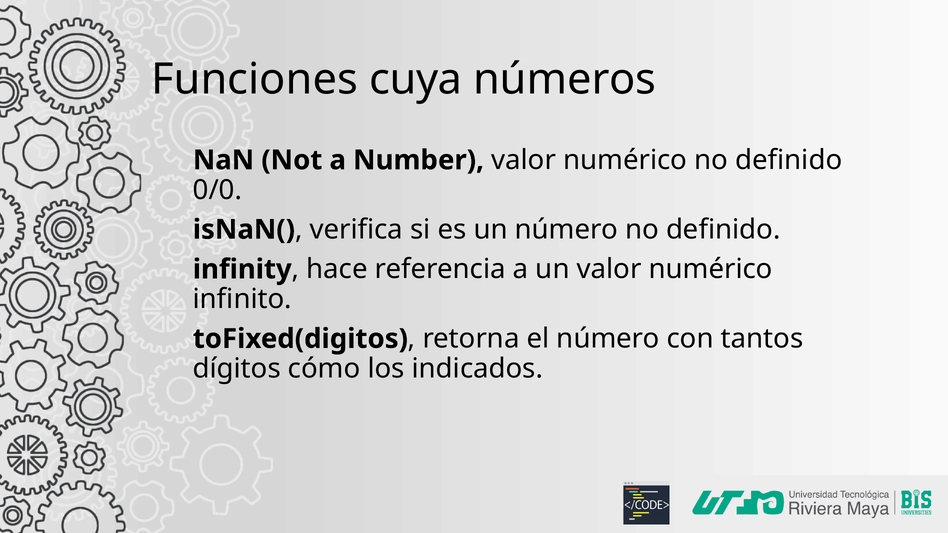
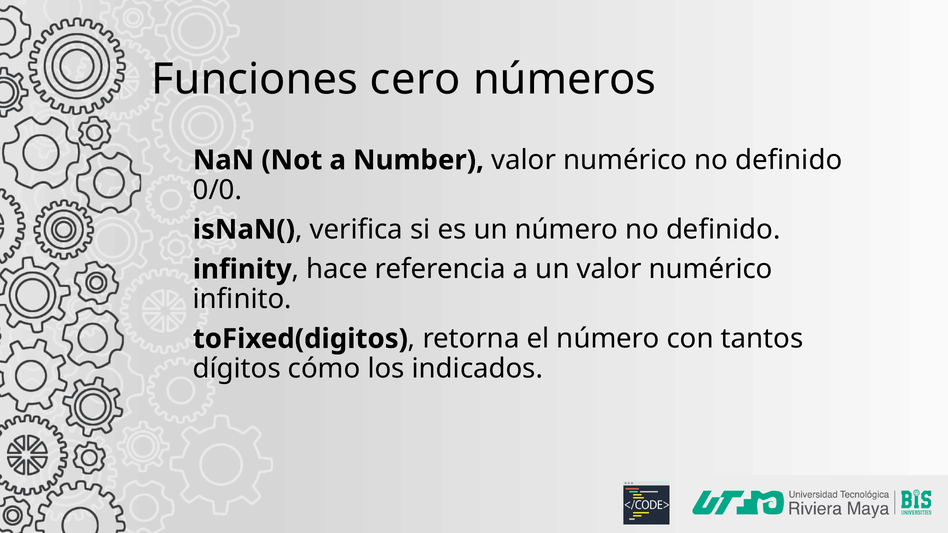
cuya: cuya -> cero (415, 80)
